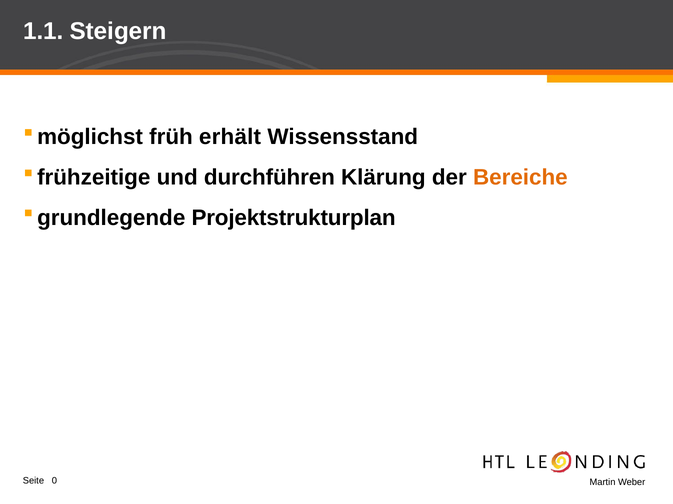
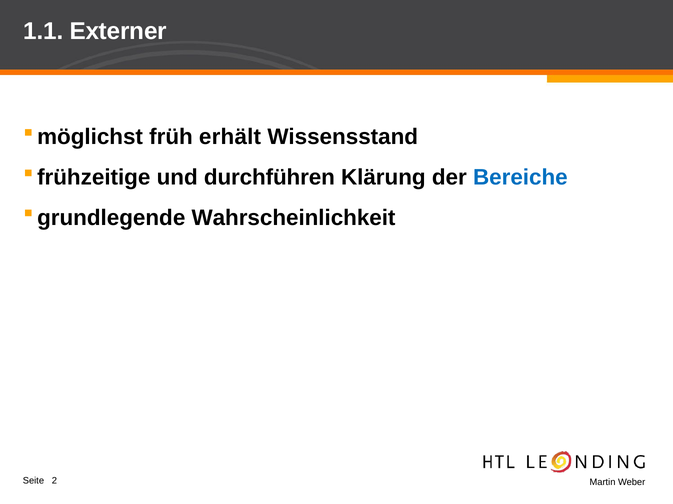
Steigern: Steigern -> Externer (118, 31)
Bereiche colour: orange -> blue (520, 178)
Projektstrukturplan: Projektstrukturplan -> Wahrscheinlichkeit (293, 218)
0: 0 -> 2 (54, 481)
